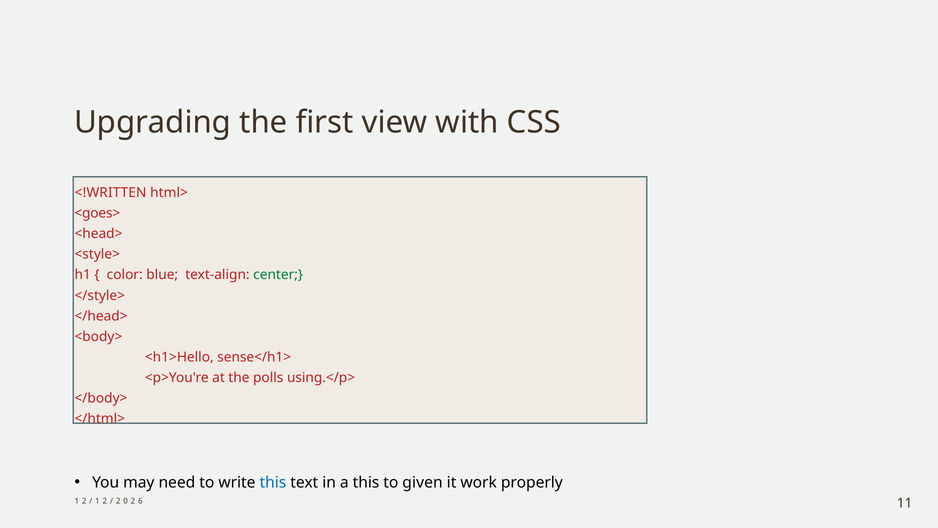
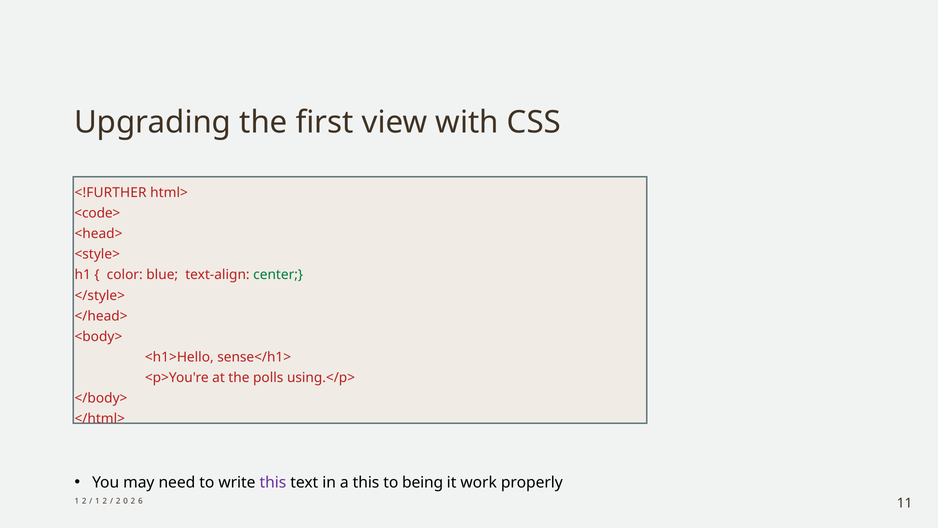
<!WRITTEN: <!WRITTEN -> <!FURTHER (111, 193)
<goes>: <goes> -> <code> (97, 213)
this colour: blue -> purple (273, 482)
given: given -> being (423, 482)
